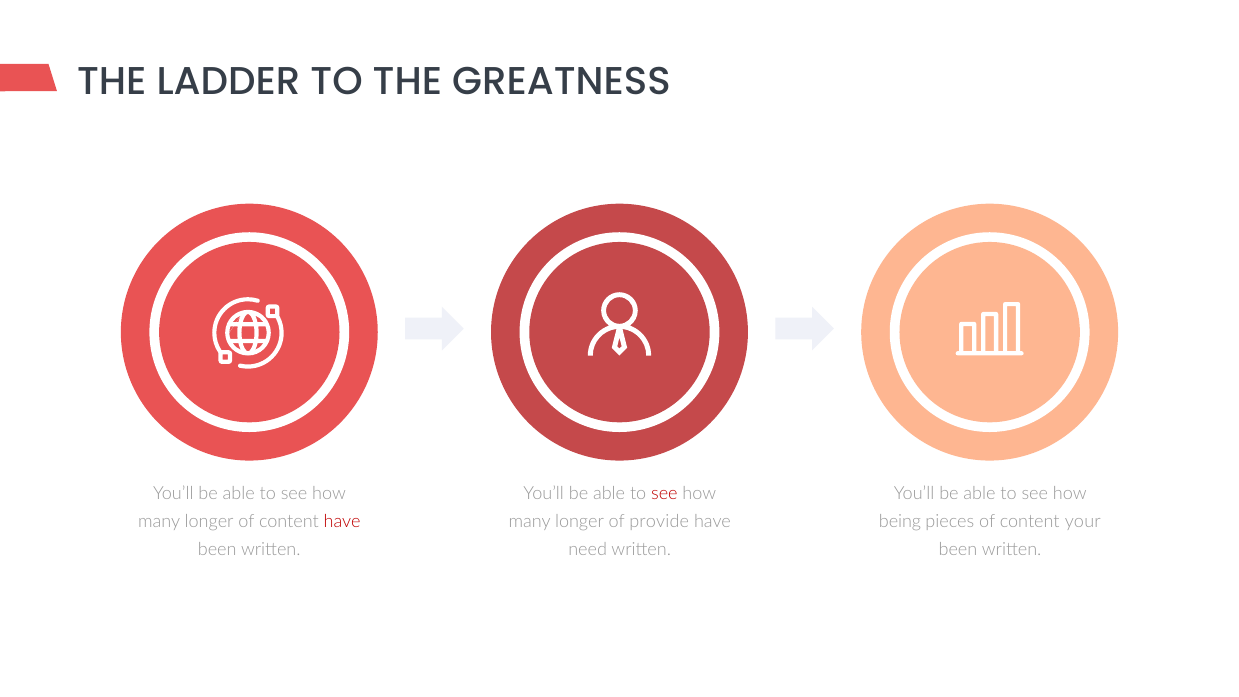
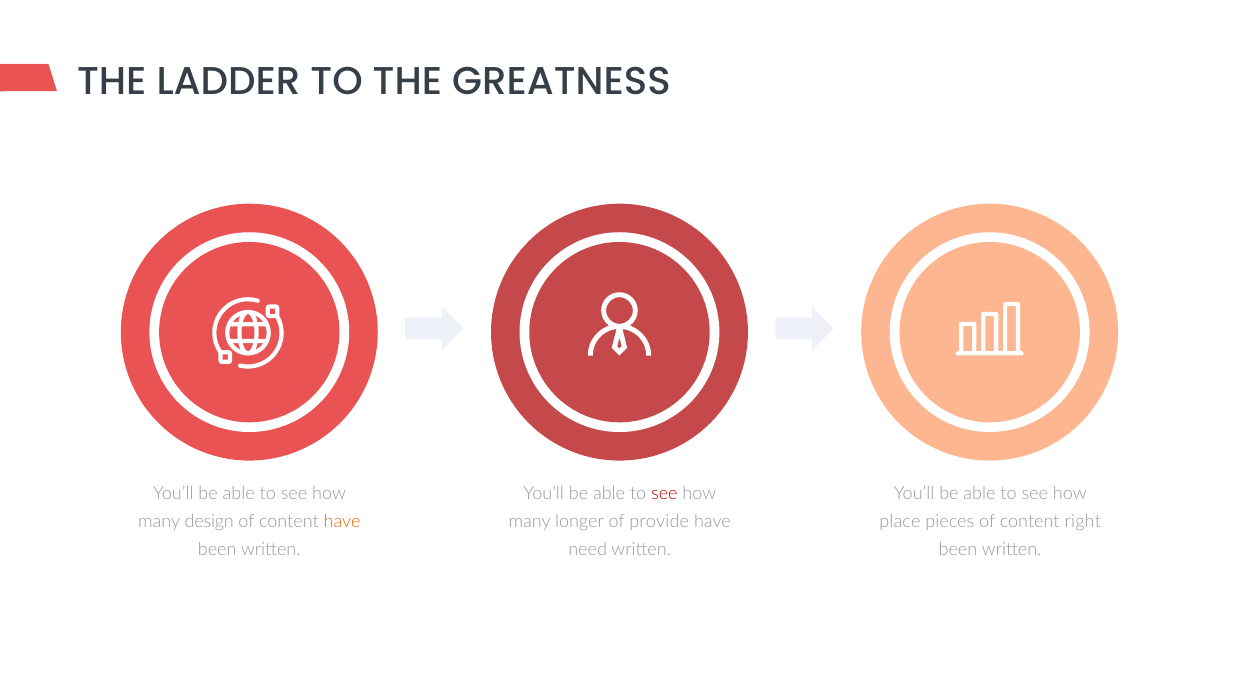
longer: longer -> design (209, 522)
have colour: red -> orange (342, 522)
being: being -> place (900, 522)
your: your -> right (1083, 522)
